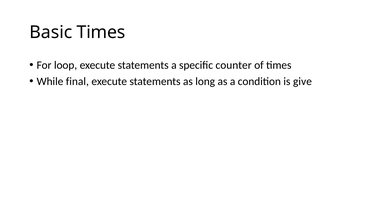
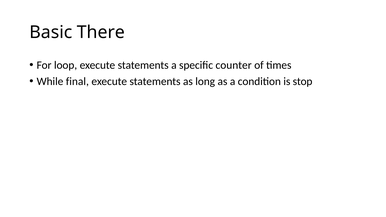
Basic Times: Times -> There (101, 32)
give: give -> stop (303, 81)
